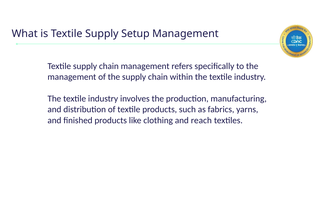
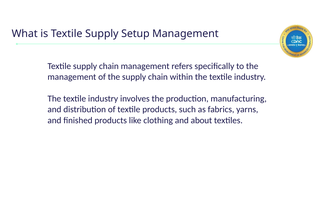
reach: reach -> about (201, 120)
